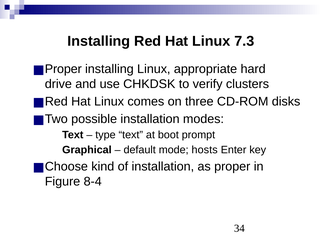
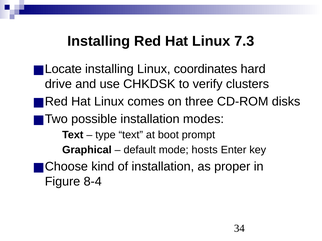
Proper: Proper -> Locate (63, 69)
appropriate: appropriate -> coordinates (206, 69)
